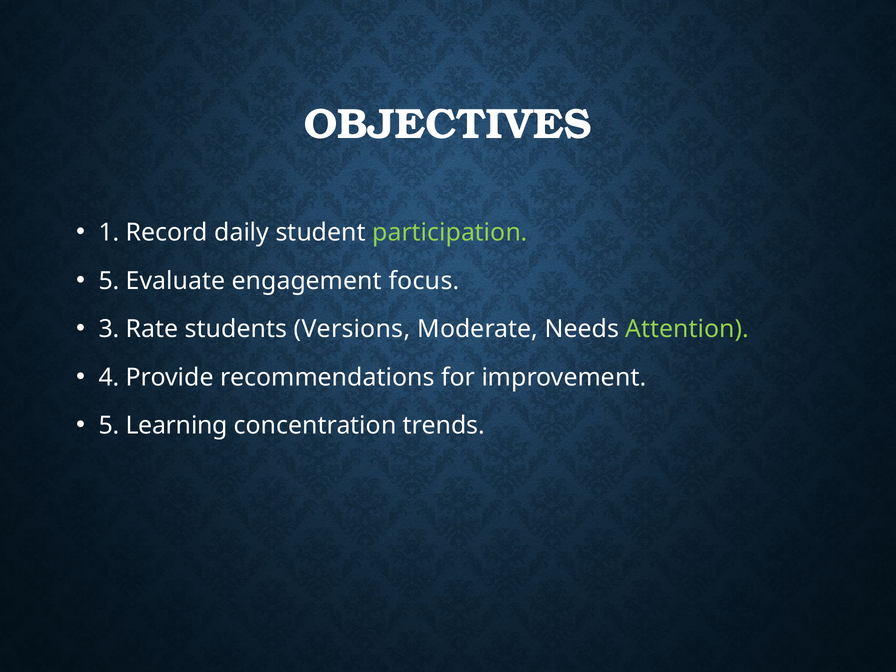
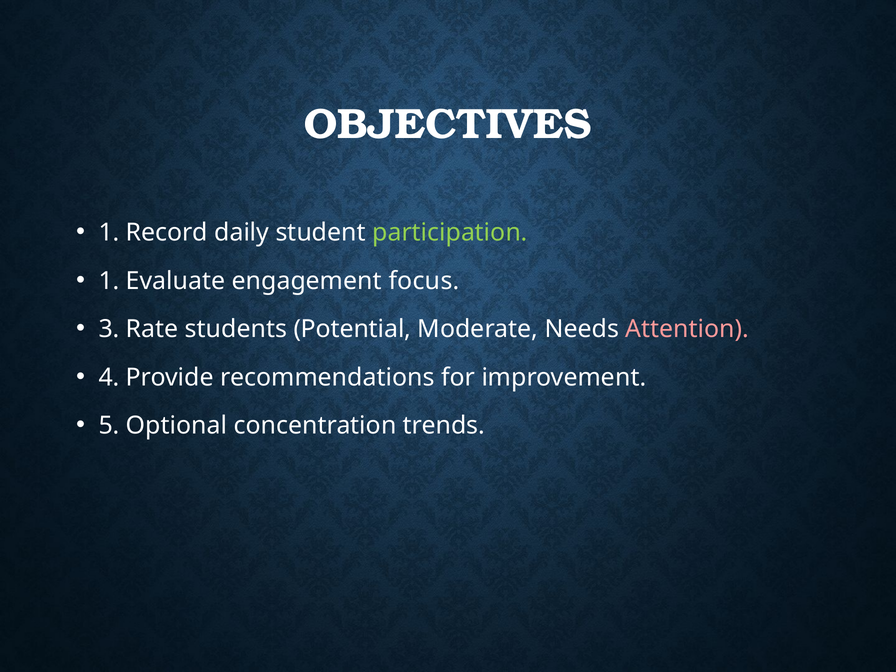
5: 5 -> 1 (109, 281)
Versions: Versions -> Potential (352, 329)
Attention colour: light green -> pink (687, 329)
Learning: Learning -> Optional (177, 426)
